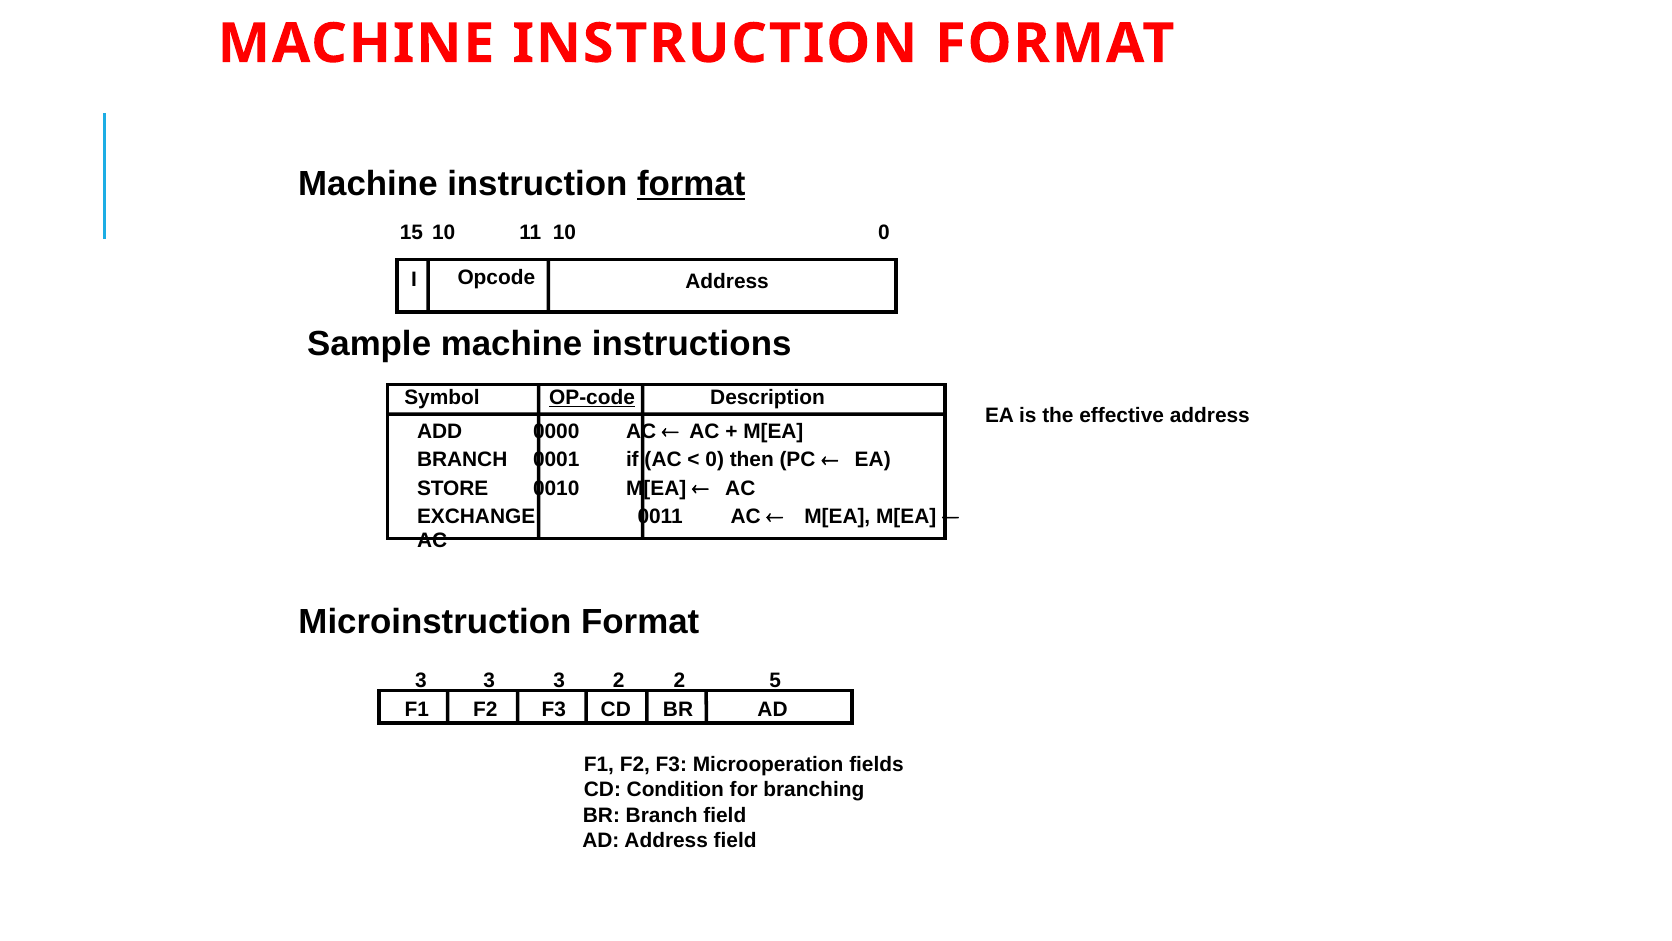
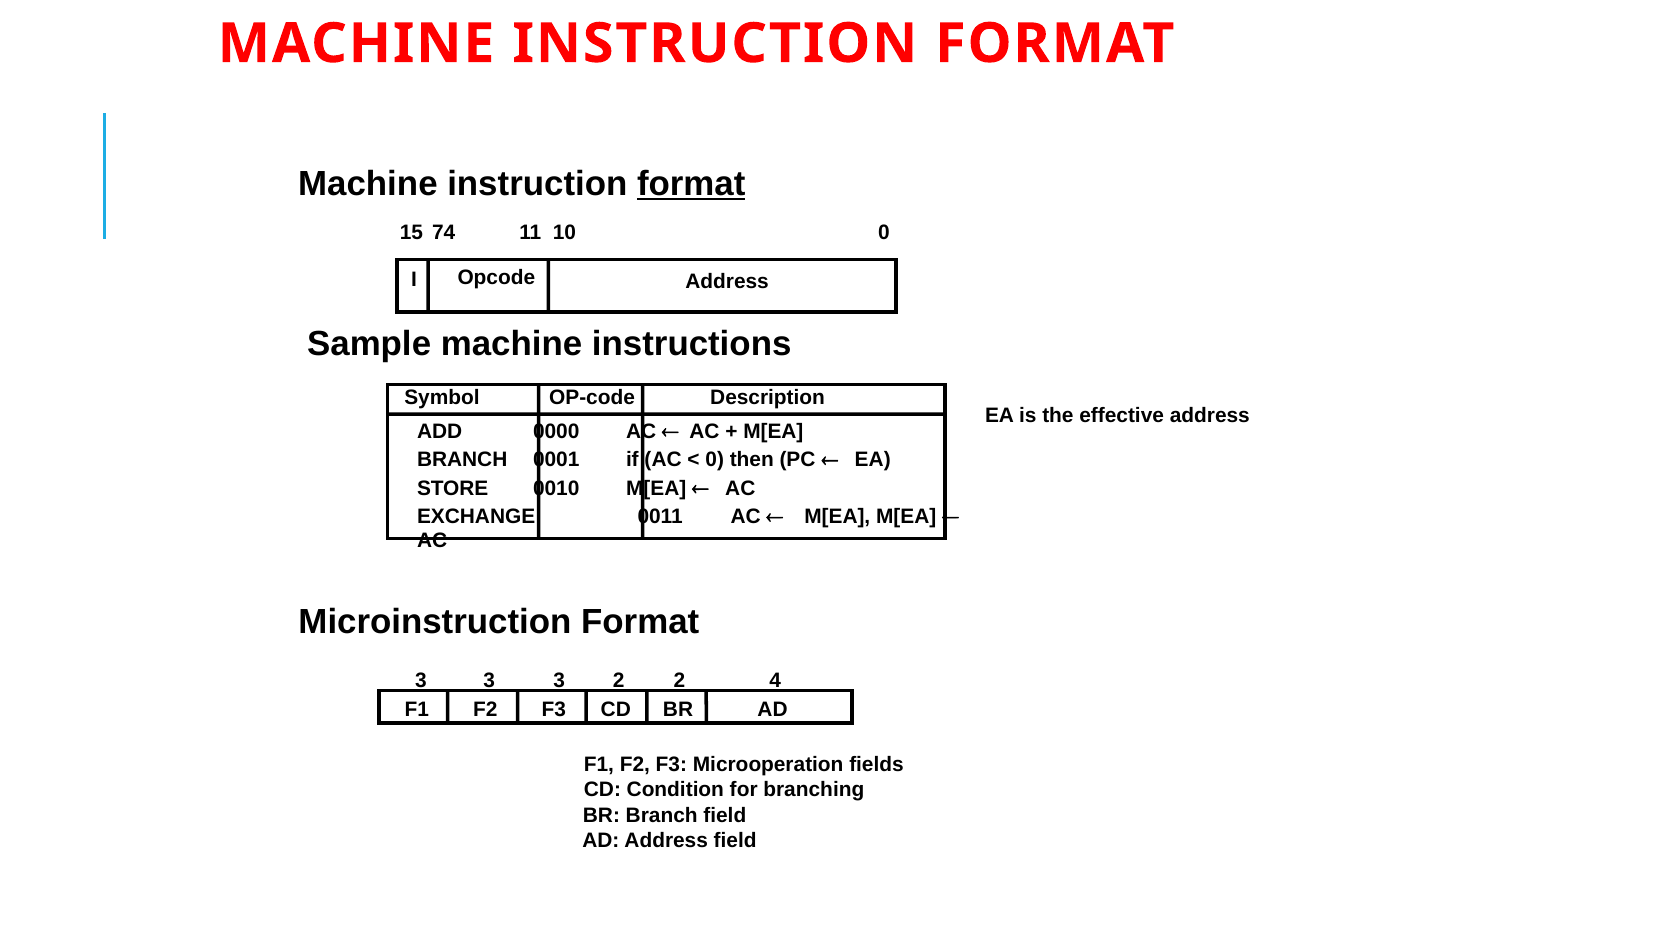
15 10: 10 -> 74 (444, 232)
OP-code underline: present -> none (592, 397)
5: 5 -> 4 (775, 680)
